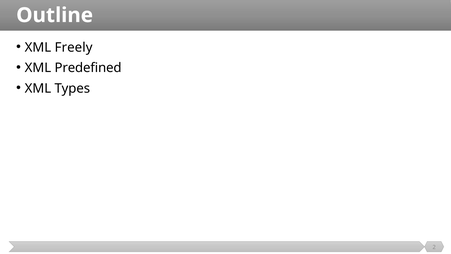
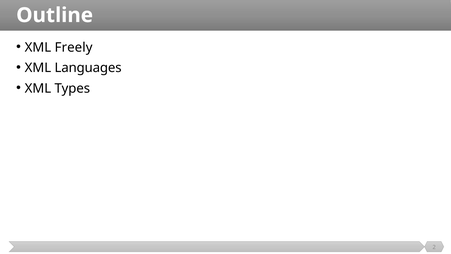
Predefined: Predefined -> Languages (88, 68)
